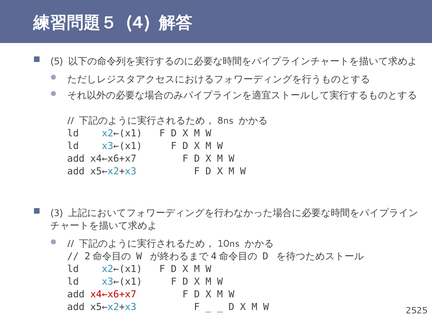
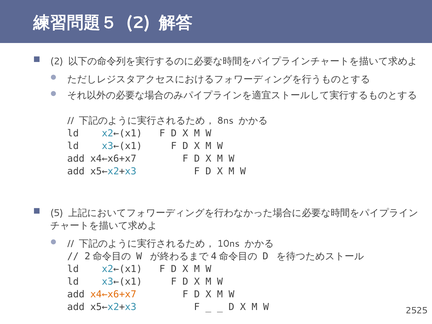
4: 4 -> 2 (138, 23)
5: 5 -> 2 (57, 61)
3: 3 -> 5 (57, 213)
x4←x6+x7 colour: red -> orange (113, 294)
